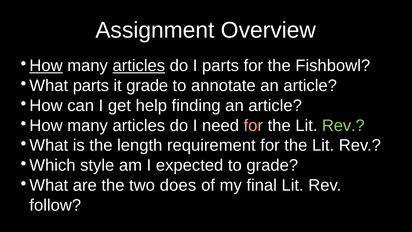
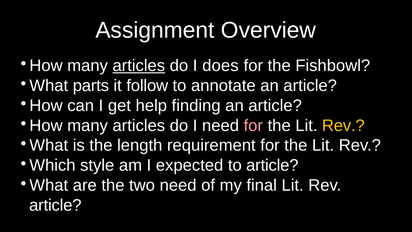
How underline: present -> none (46, 66)
I parts: parts -> does (220, 66)
it grade: grade -> follow (147, 86)
Rev colour: light green -> yellow (343, 125)
to grade: grade -> article (272, 165)
two does: does -> need (178, 185)
follow: follow -> article (55, 205)
